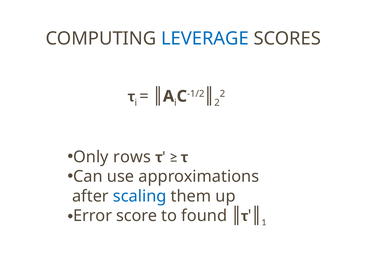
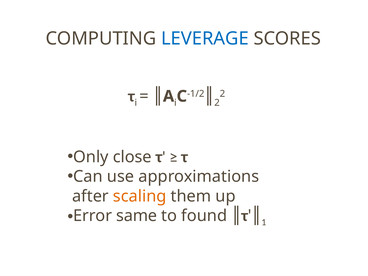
rows: rows -> close (132, 157)
scaling colour: blue -> orange (140, 196)
score: score -> same (137, 216)
